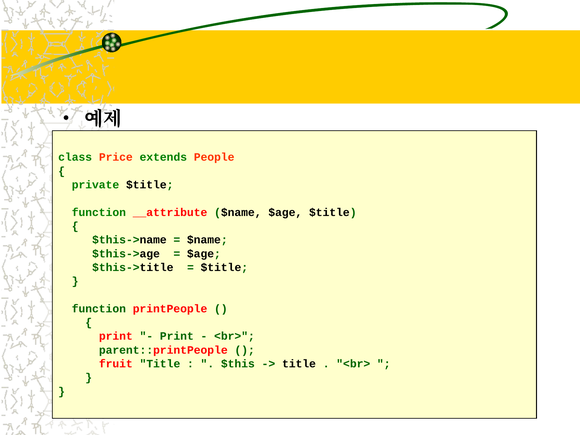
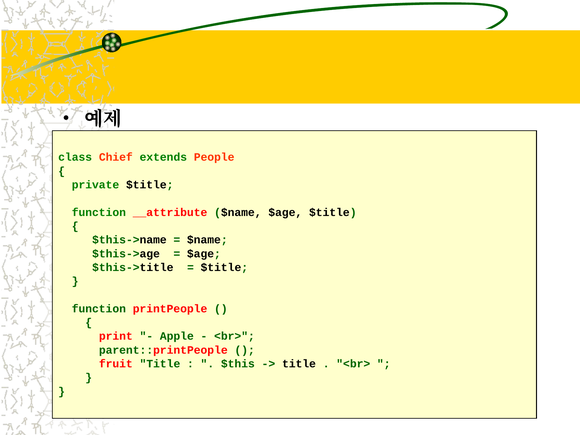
Price: Price -> Chief (116, 157)
Print: Print -> Apple (177, 336)
